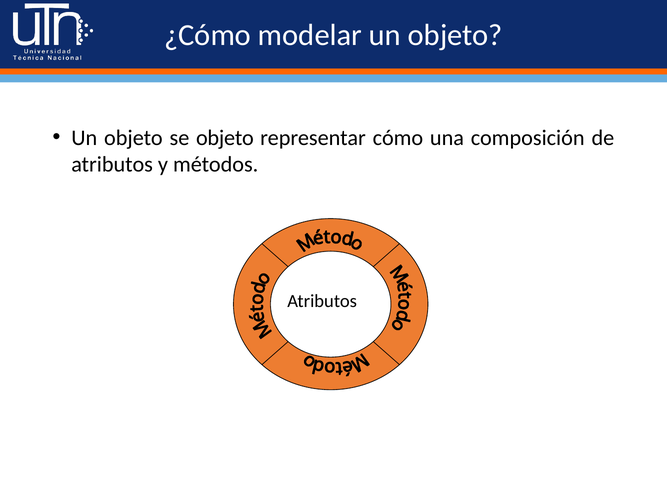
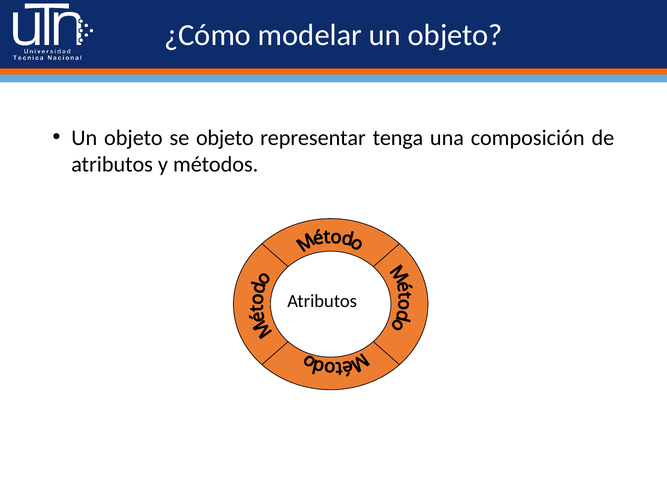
cómo: cómo -> tenga (398, 138)
